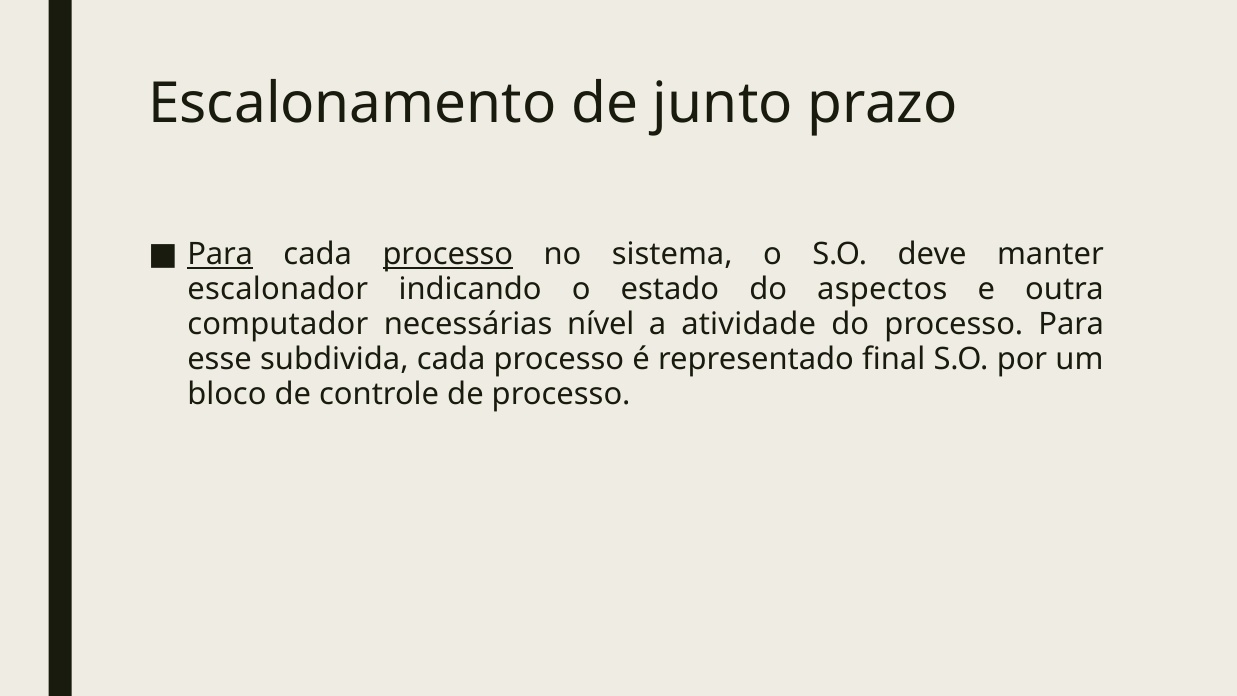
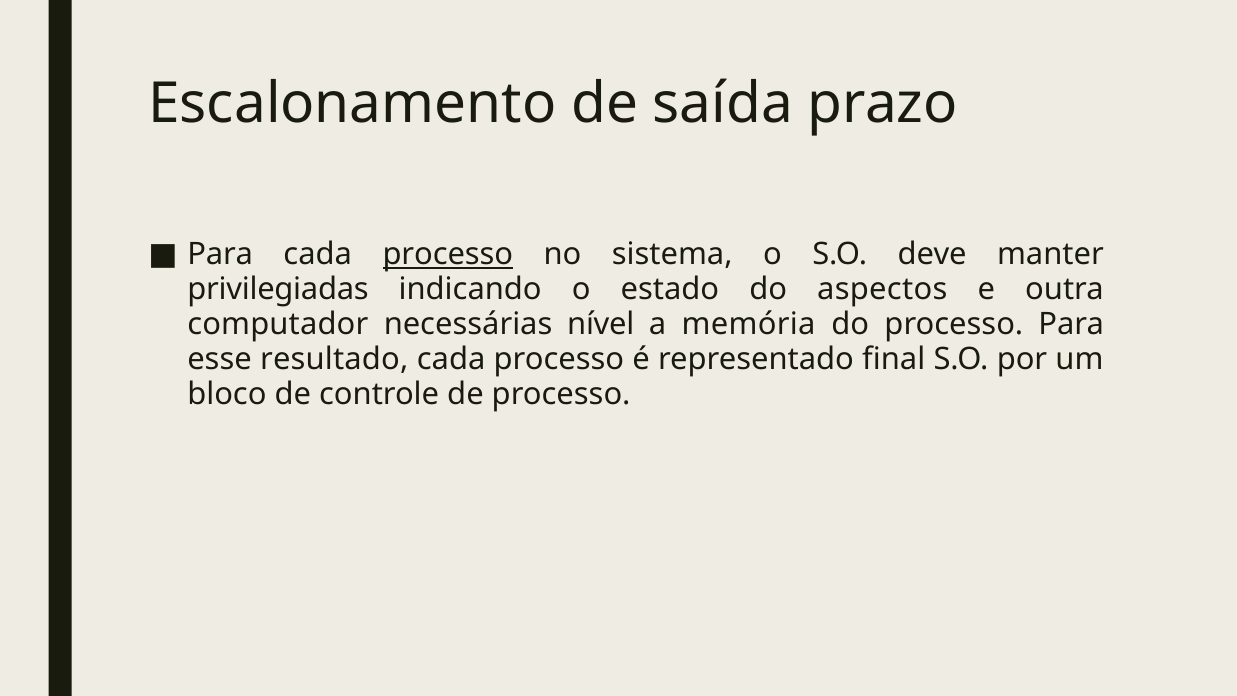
junto: junto -> saída (723, 104)
Para underline: present -> none (220, 254)
escalonador: escalonador -> privilegiadas (278, 289)
atividade: atividade -> memória (749, 324)
subdivida: subdivida -> resultado (334, 359)
